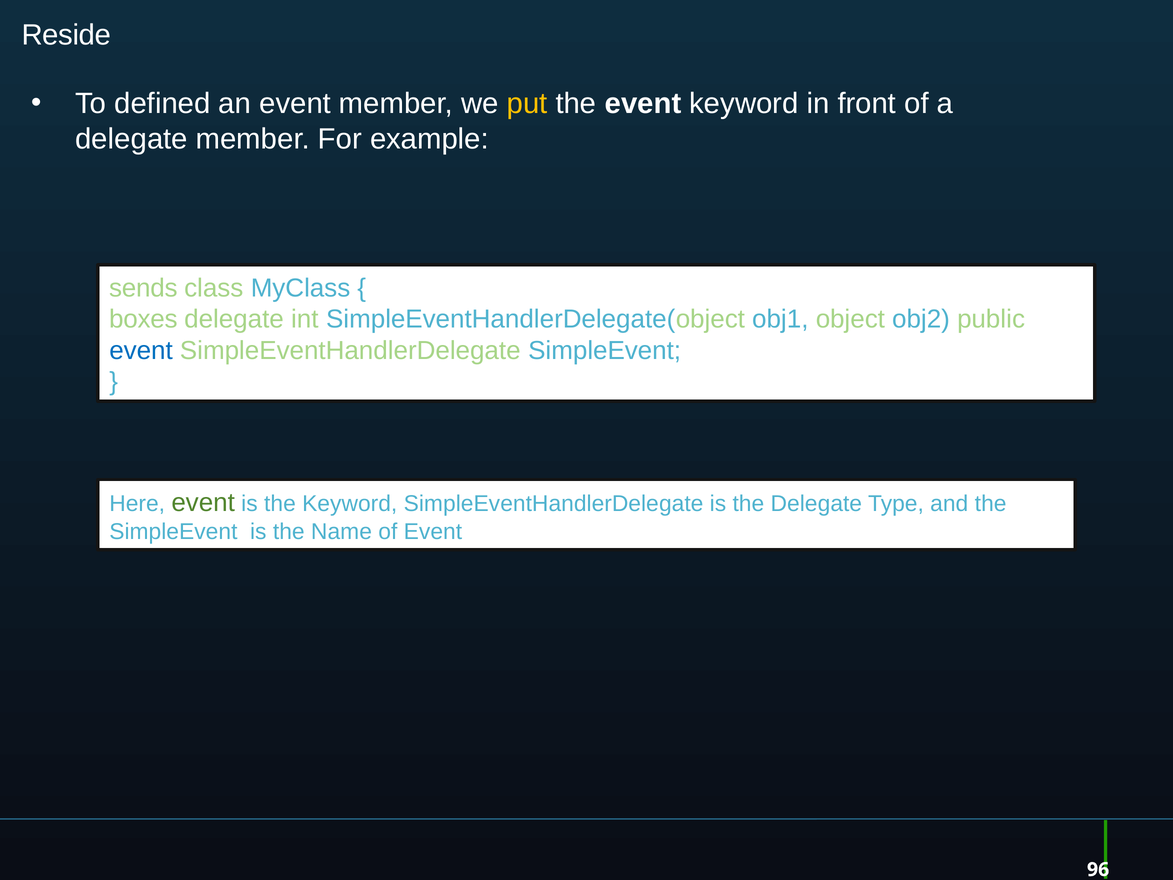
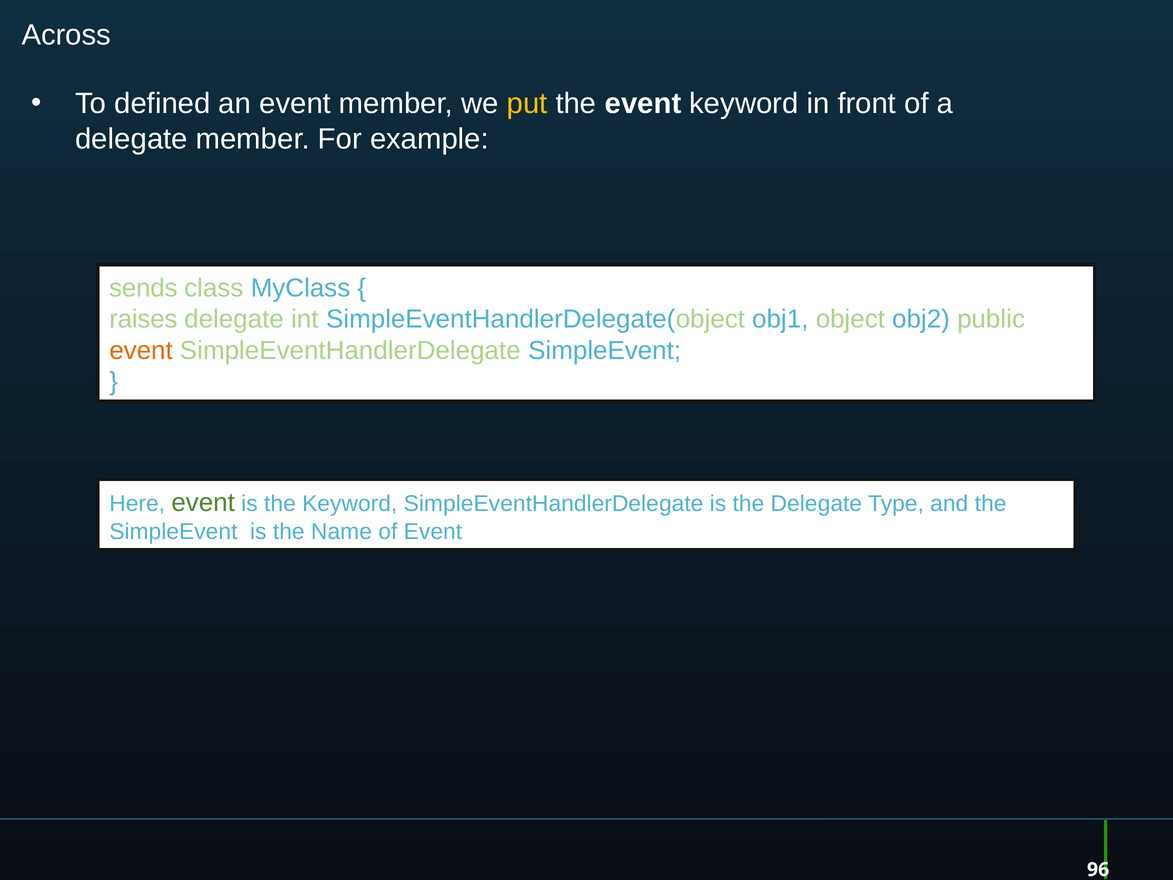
Reside: Reside -> Across (66, 35)
boxes: boxes -> raises (143, 319)
event colour: blue -> orange (141, 350)
